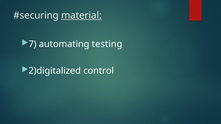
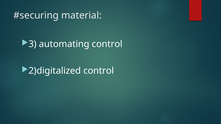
material underline: present -> none (81, 16)
7: 7 -> 3 (33, 44)
automating testing: testing -> control (107, 44)
